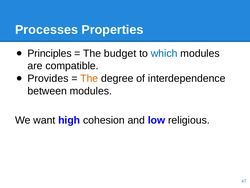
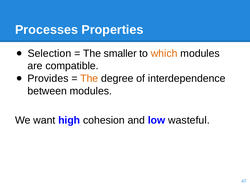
Principles: Principles -> Selection (49, 53)
budget: budget -> smaller (120, 53)
which colour: blue -> orange (164, 53)
religious: religious -> wasteful (189, 120)
